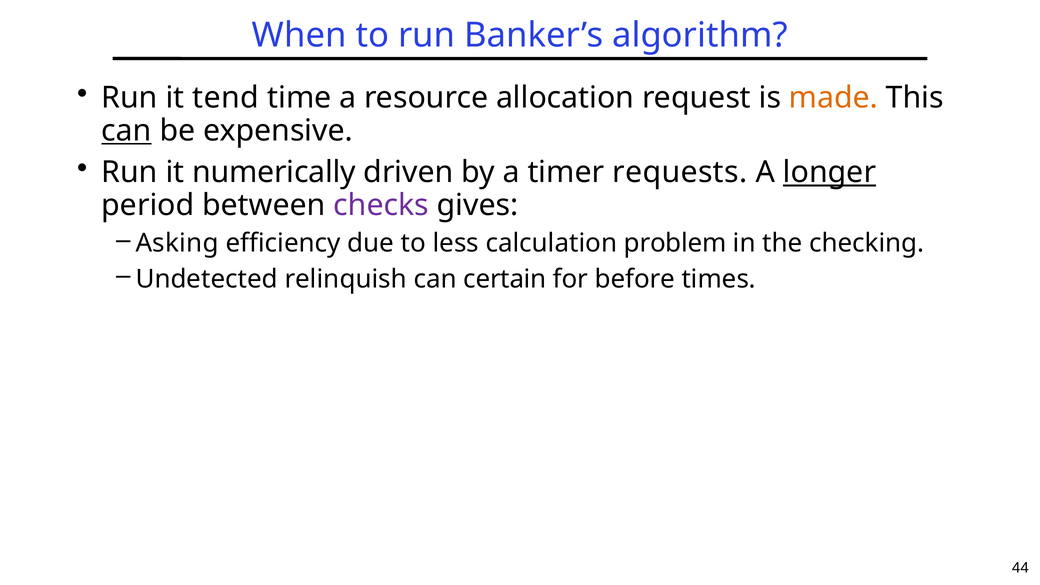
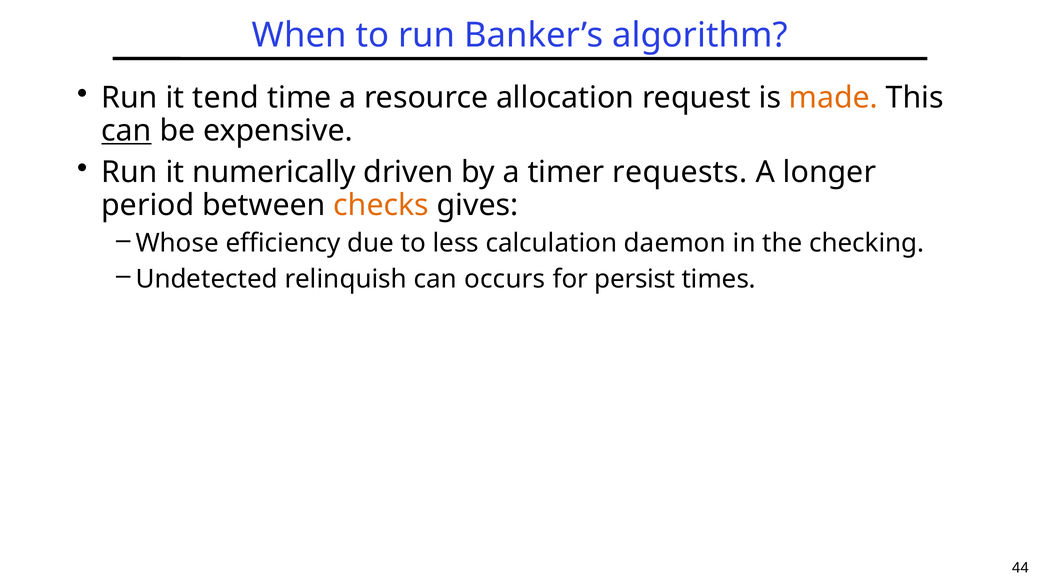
longer underline: present -> none (830, 172)
checks colour: purple -> orange (381, 205)
Asking: Asking -> Whose (177, 243)
problem: problem -> daemon (675, 243)
certain: certain -> occurs (505, 279)
before: before -> persist (635, 279)
